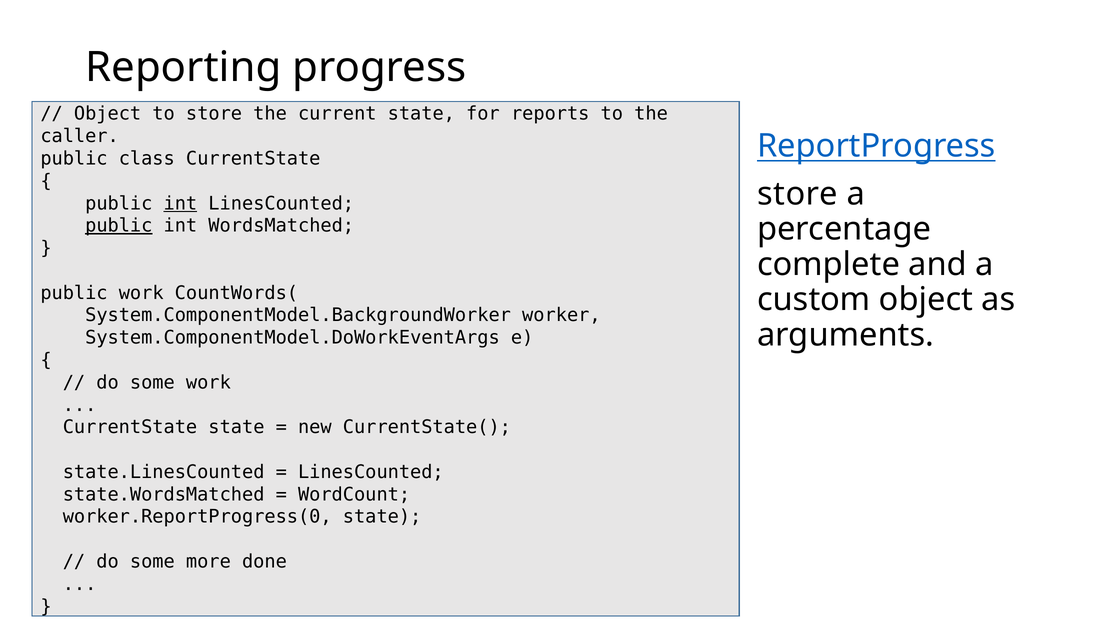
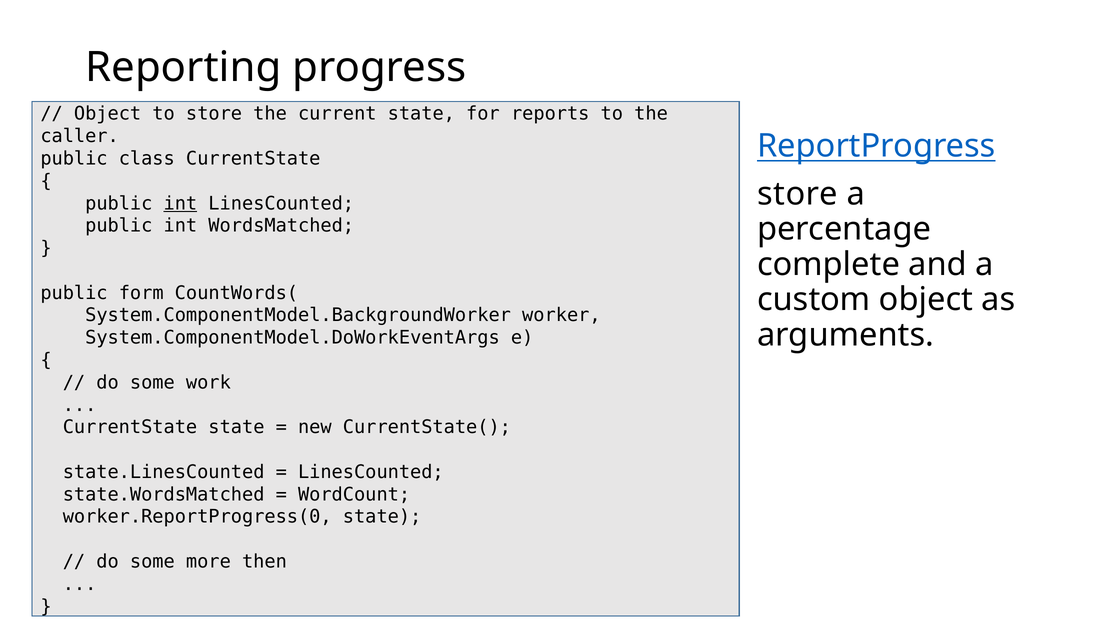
public underline: present -> none (119, 226)
public work: work -> form (141, 293)
done: done -> then (264, 562)
